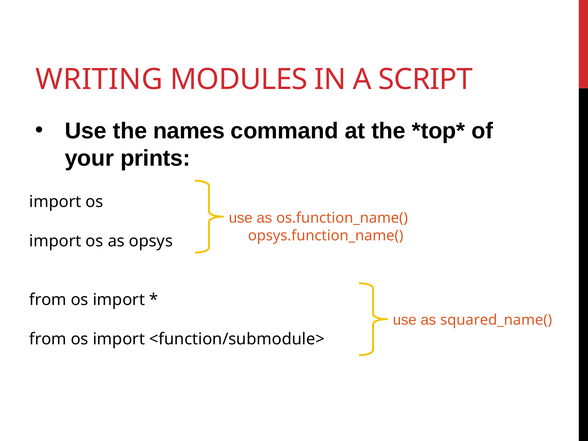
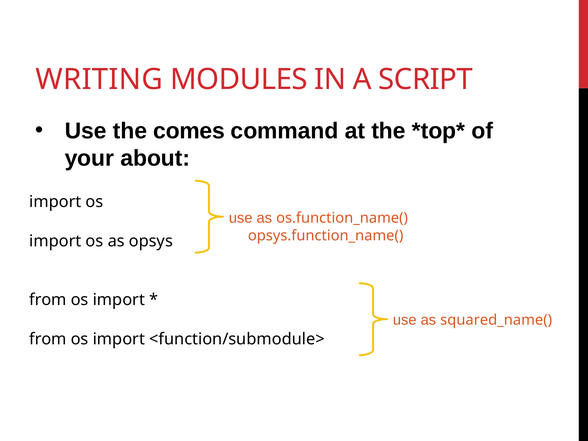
names: names -> comes (189, 131)
prints: prints -> about (155, 158)
